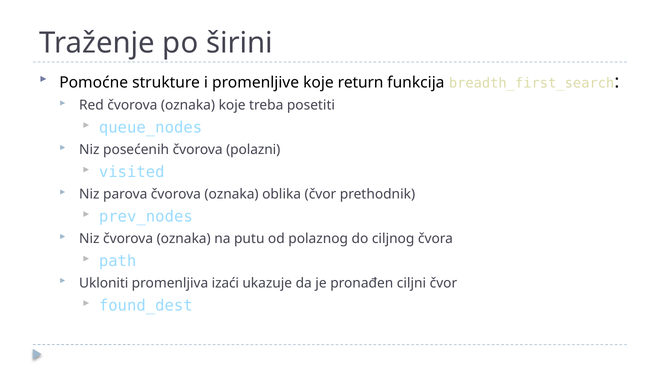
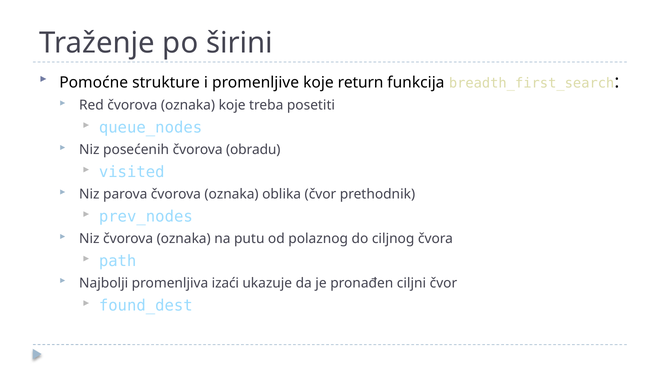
polazni: polazni -> obradu (253, 149)
Ukloniti: Ukloniti -> Najbolji (104, 282)
